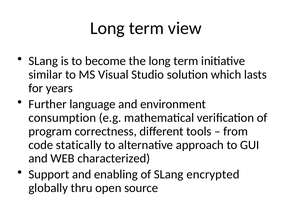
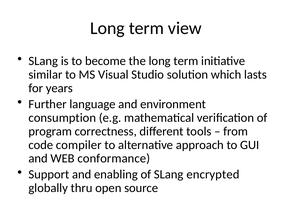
statically: statically -> compiler (79, 145)
characterized: characterized -> conformance (114, 158)
